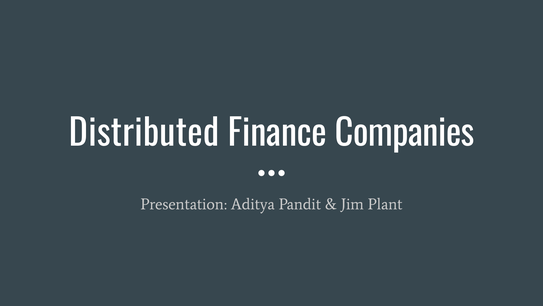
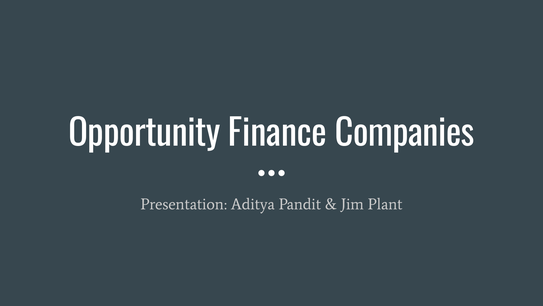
Distributed: Distributed -> Opportunity (144, 134)
